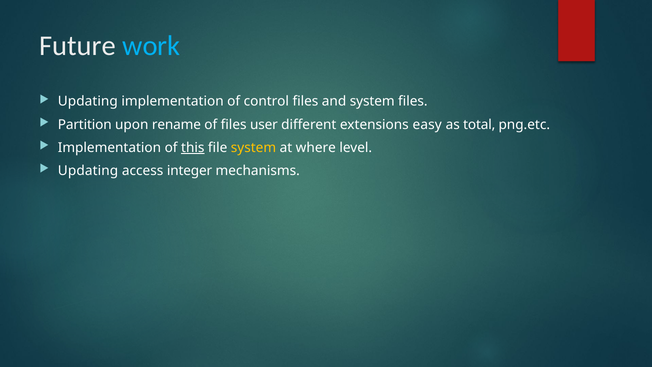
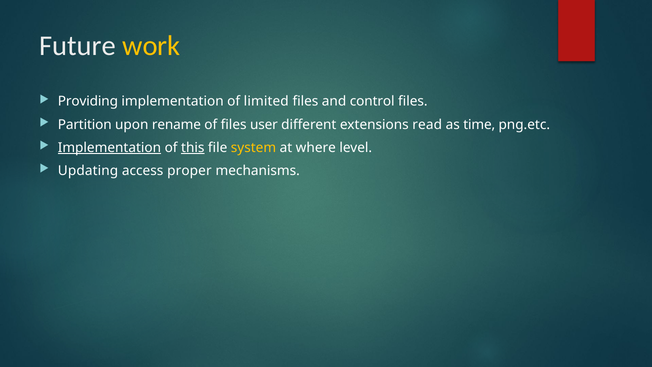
work colour: light blue -> yellow (151, 46)
Updating: Updating -> Providing (88, 101)
control: control -> limited (266, 101)
and system: system -> control (372, 101)
easy: easy -> read (427, 124)
total: total -> time (479, 124)
Implementation underline: none -> present (109, 148)
integer: integer -> proper (189, 171)
